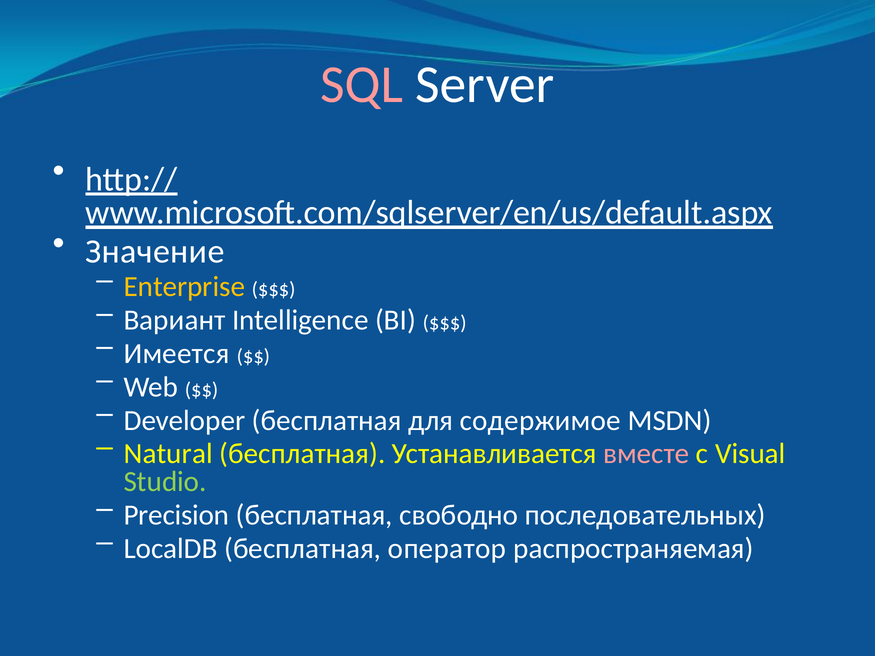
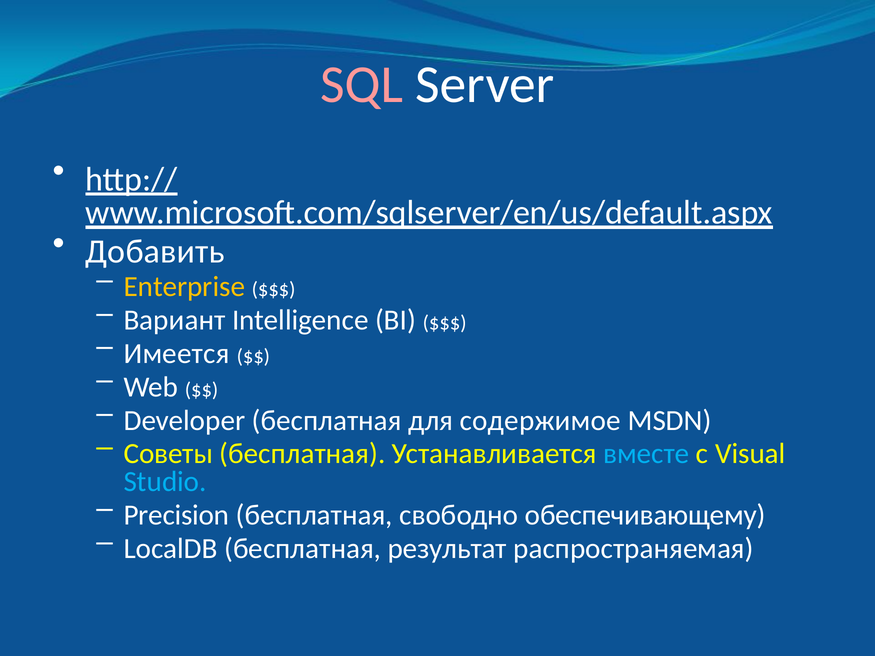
Значение: Значение -> Добавить (155, 252)
Natural: Natural -> Советы (168, 454)
вместе colour: pink -> light blue (646, 454)
Studio colour: light green -> light blue (165, 482)
последовательных: последовательных -> обеспечивающему (645, 515)
оператор: оператор -> результат (447, 549)
